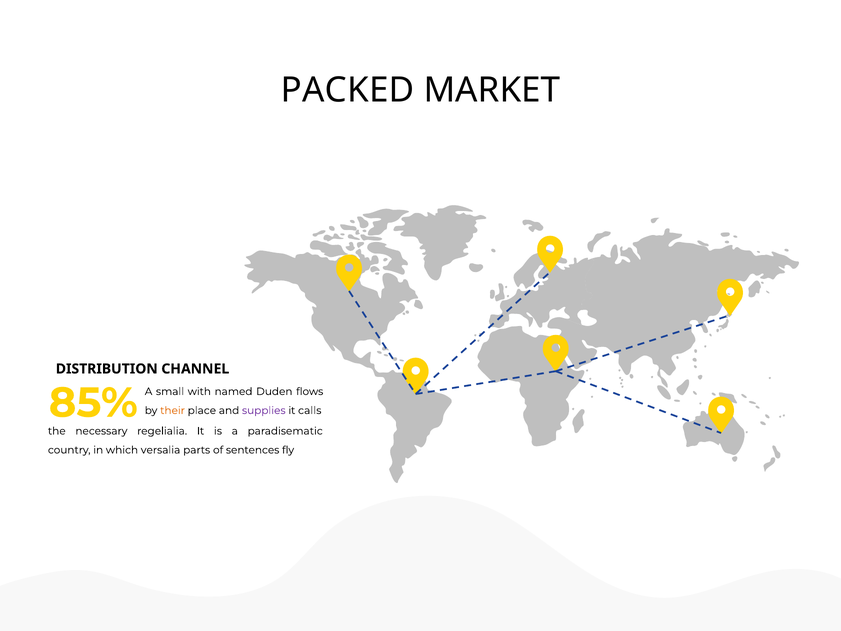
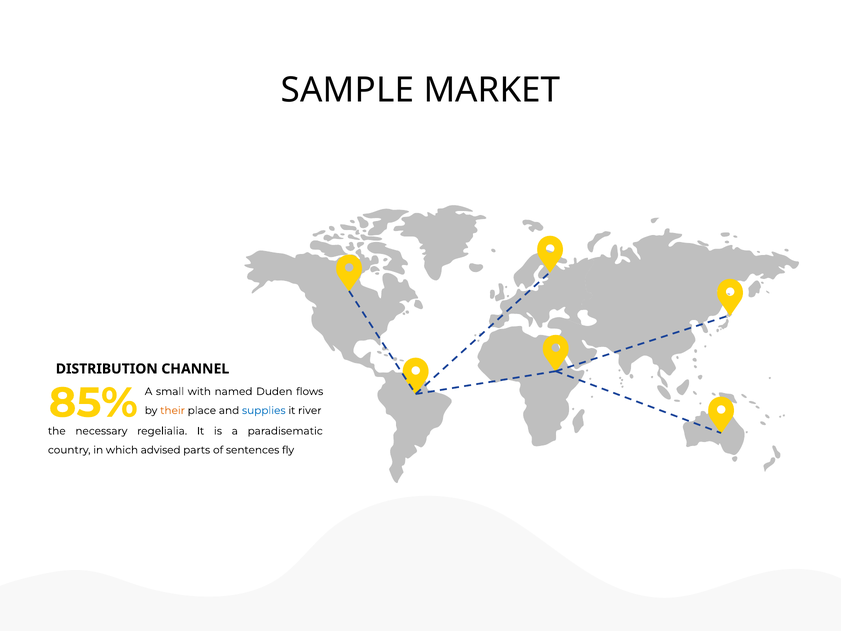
PACKED: PACKED -> SAMPLE (347, 90)
supplies colour: purple -> blue (264, 410)
calls: calls -> river (310, 410)
versalia: versalia -> advised (161, 450)
